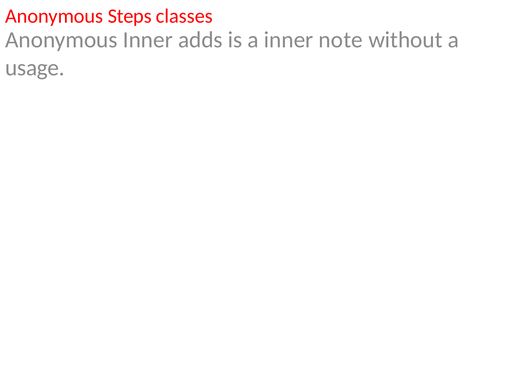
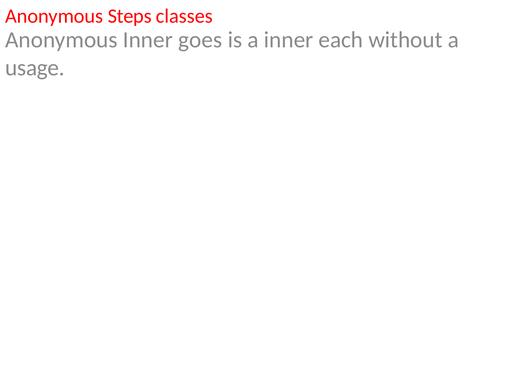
adds: adds -> goes (200, 40)
note: note -> each (341, 40)
